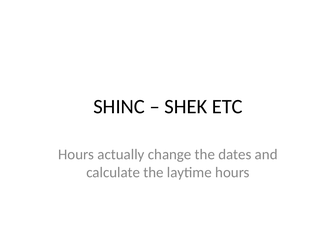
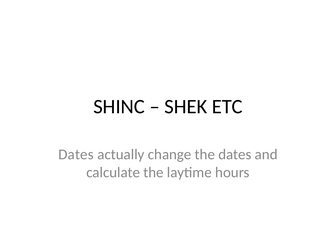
Hours: Hours -> Dates (76, 154)
